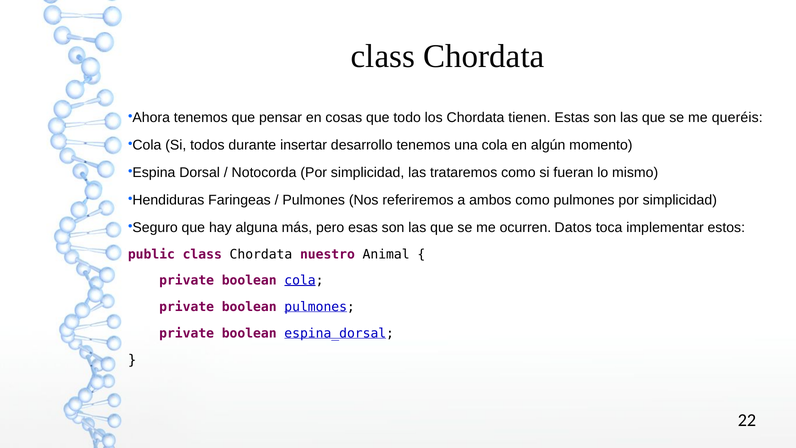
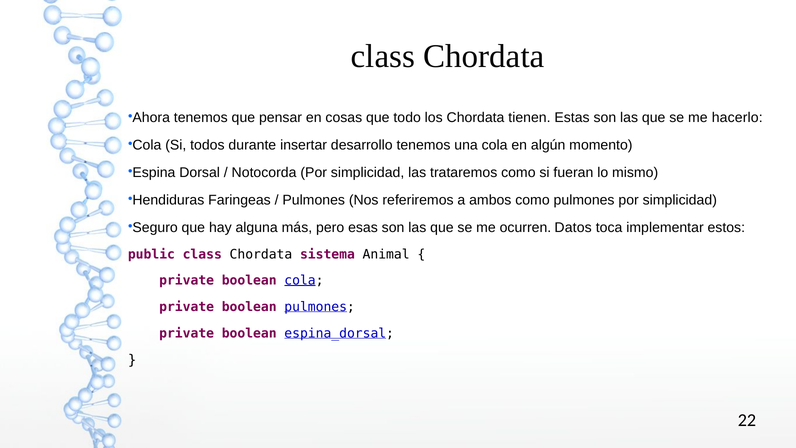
queréis: queréis -> hacerlo (737, 117)
nuestro: nuestro -> sistema (327, 254)
